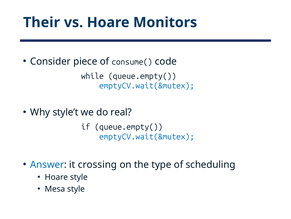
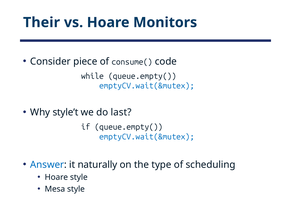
real: real -> last (121, 112)
crossing: crossing -> naturally (97, 164)
